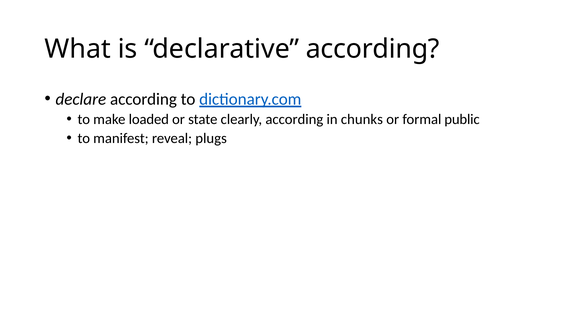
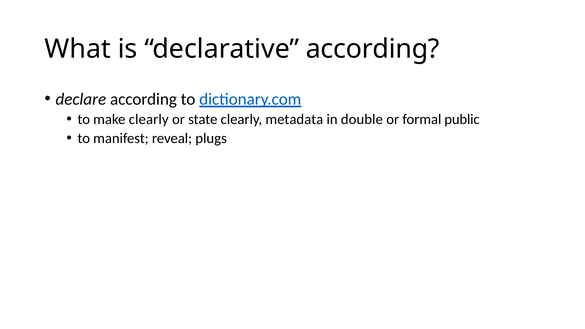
make loaded: loaded -> clearly (149, 119)
clearly according: according -> metadata (294, 119)
chunks: chunks -> double (362, 119)
